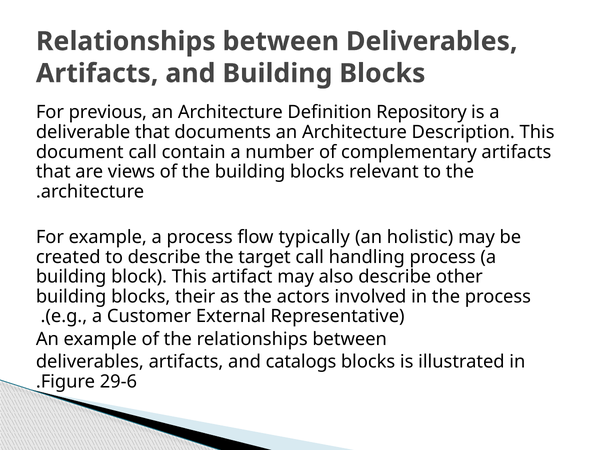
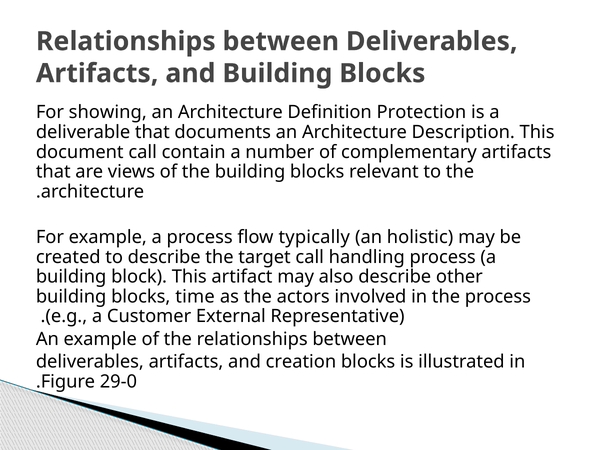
previous: previous -> showing (108, 112)
Repository: Repository -> Protection (421, 112)
their: their -> time (195, 297)
catalogs: catalogs -> creation (301, 362)
29-6: 29-6 -> 29-0 (118, 382)
